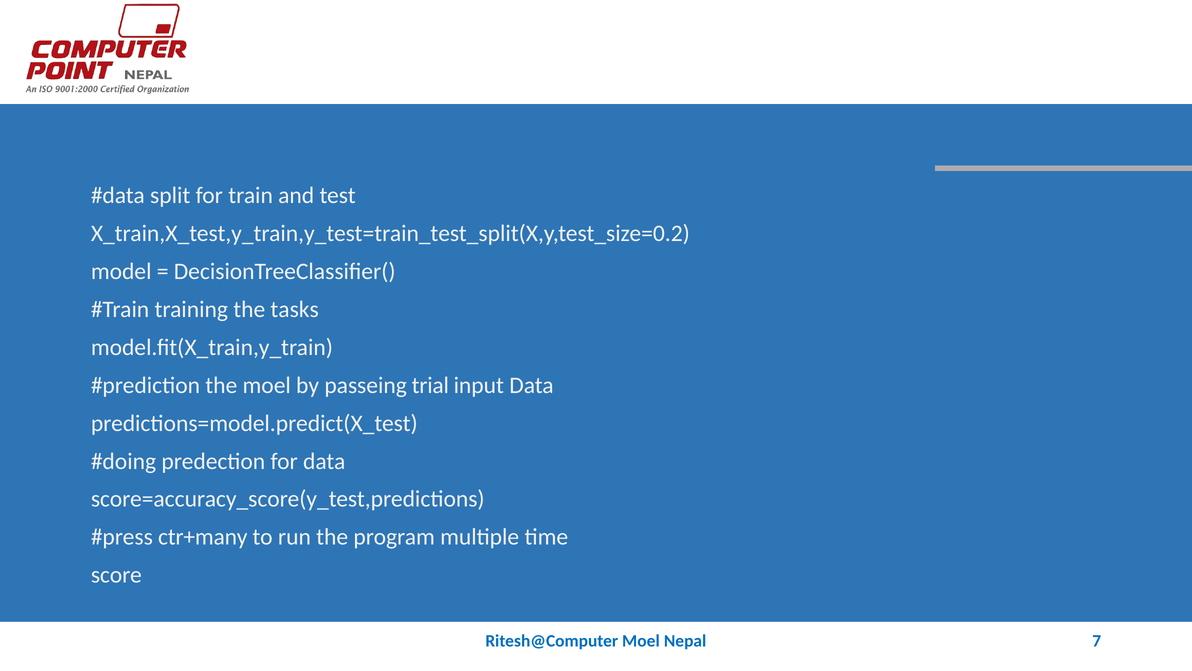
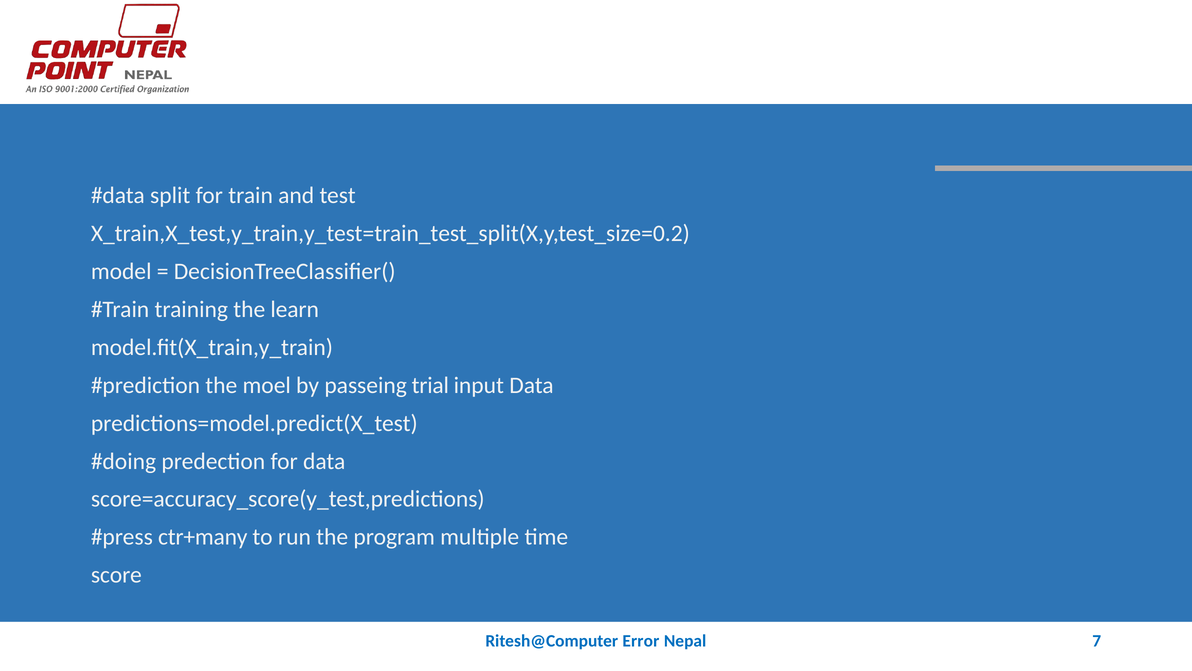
tasks: tasks -> learn (295, 309)
Ritesh@Computer Moel: Moel -> Error (641, 641)
